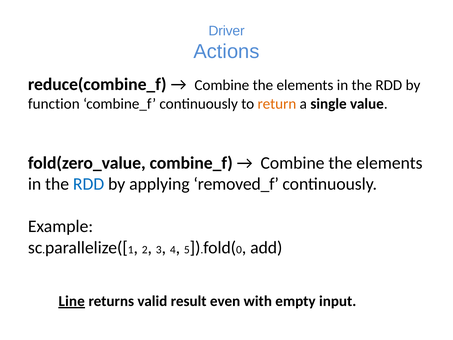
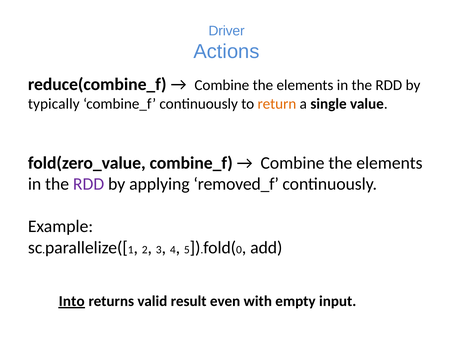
function: function -> typically (54, 104)
RDD colour: blue -> purple (89, 184)
Line: Line -> Into (72, 301)
